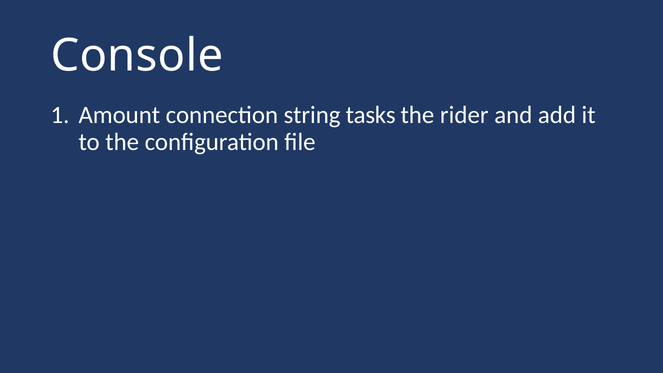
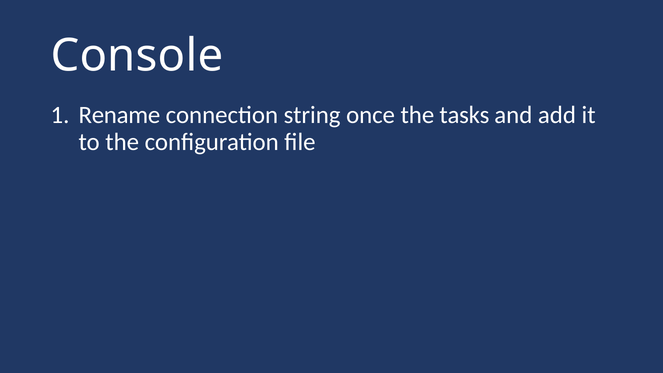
Amount: Amount -> Rename (119, 115)
tasks: tasks -> once (371, 115)
rider: rider -> tasks (464, 115)
